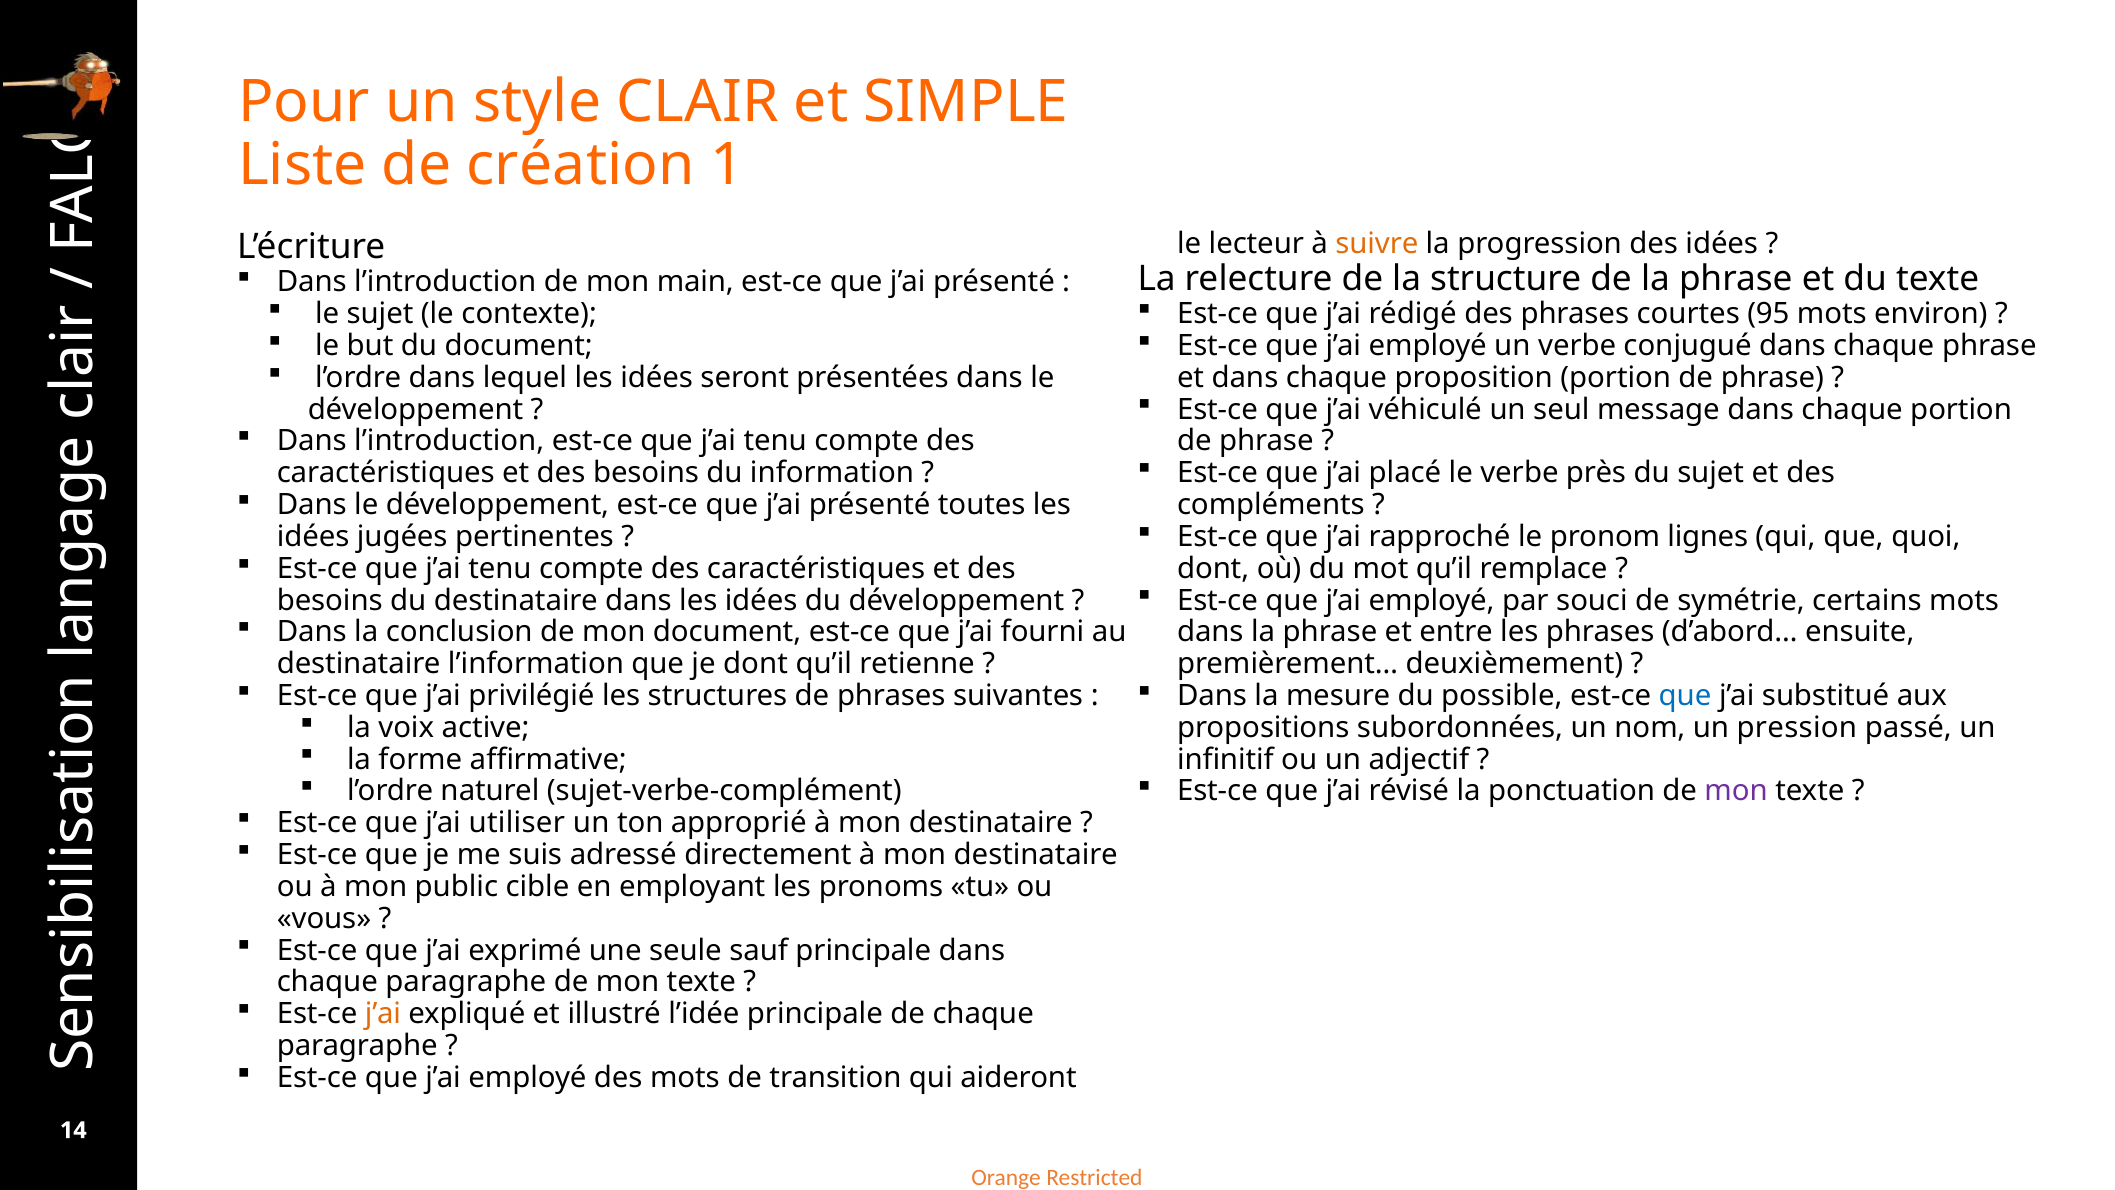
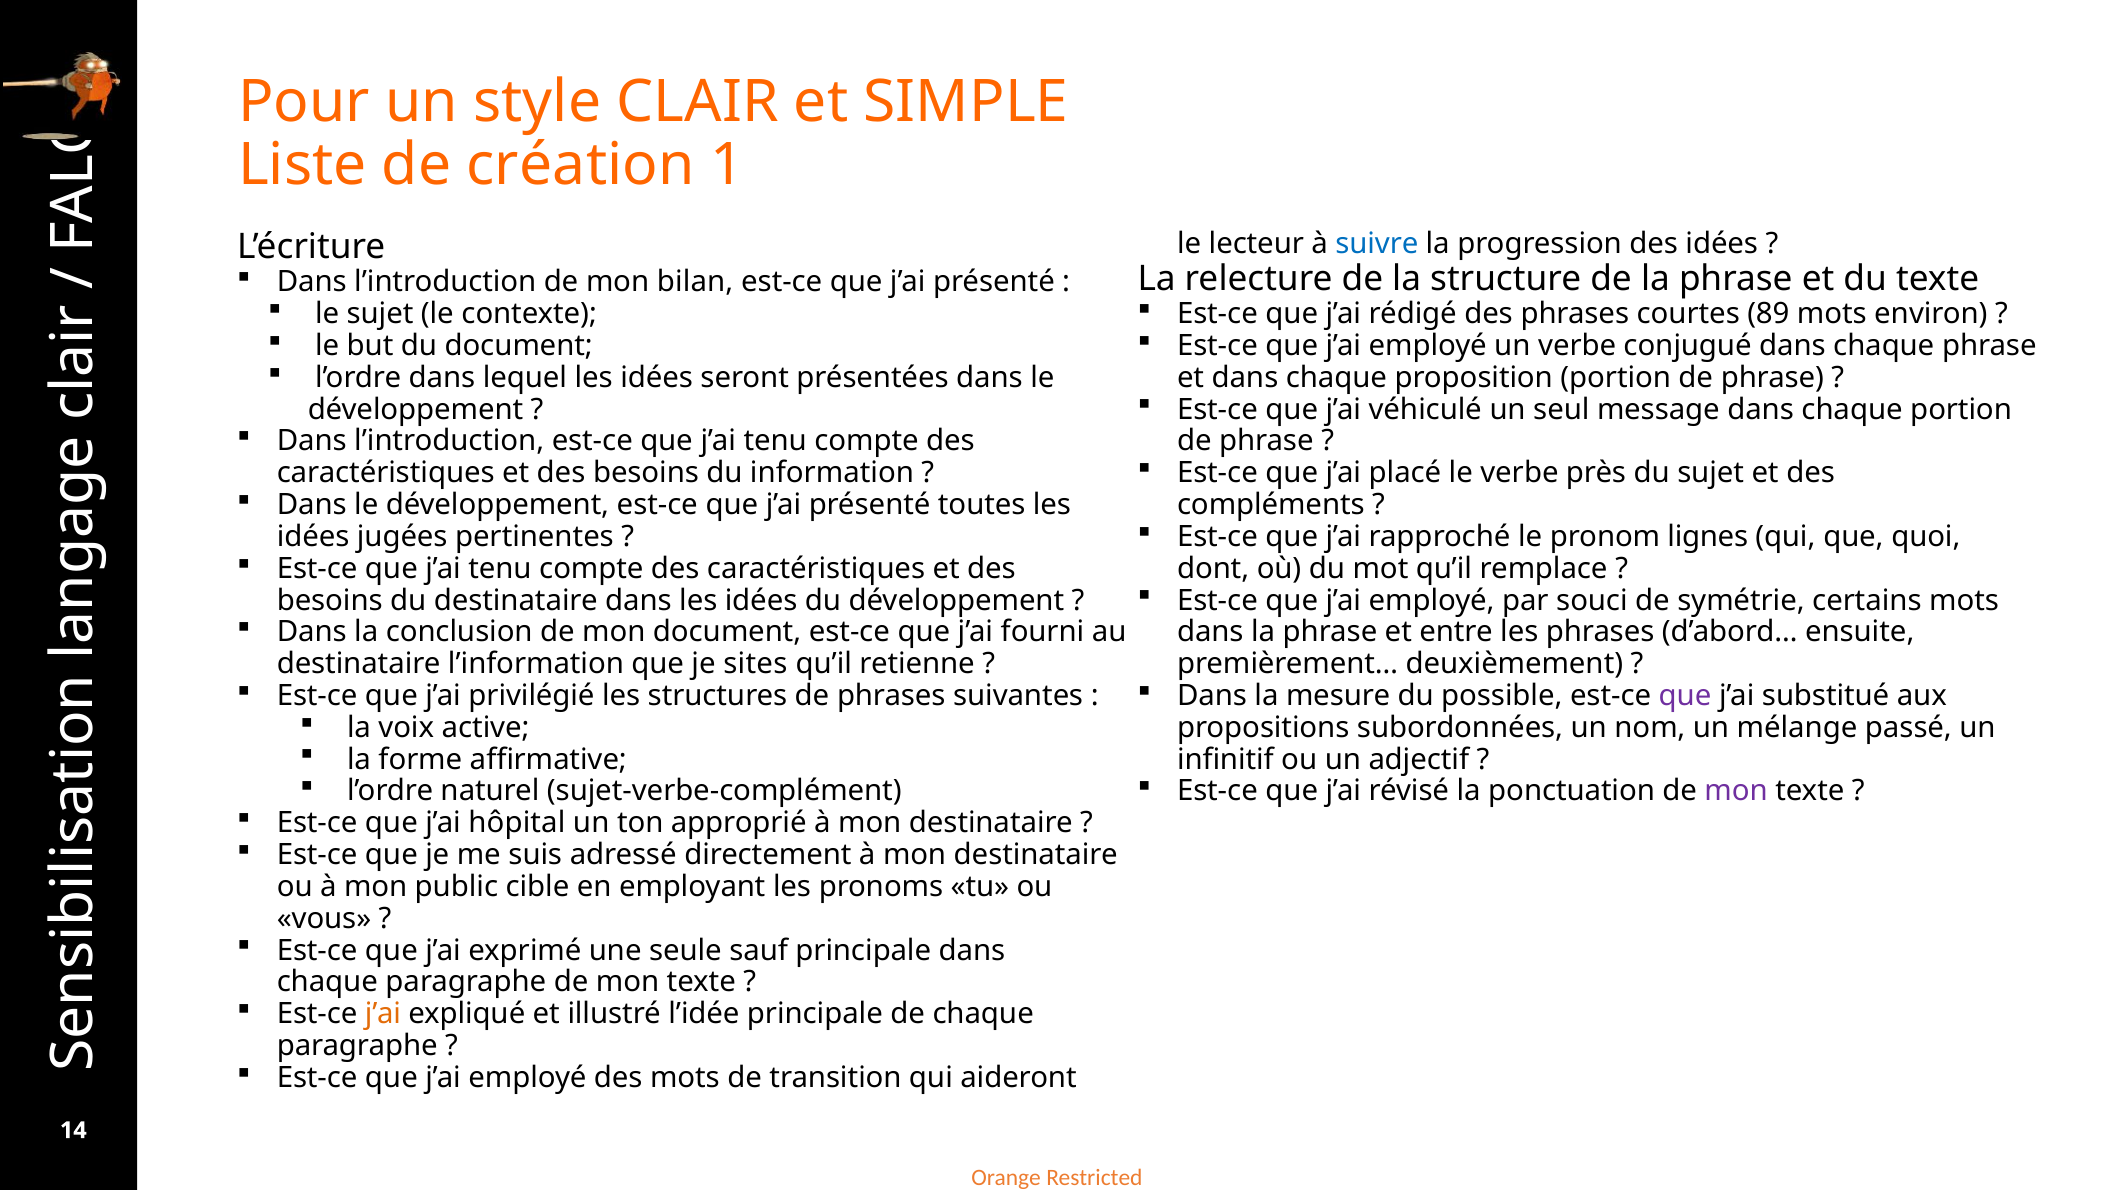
suivre colour: orange -> blue (1377, 244)
main: main -> bilan (695, 282)
95: 95 -> 89 (1768, 314)
je dont: dont -> sites (755, 664)
que colour: blue -> purple (1685, 696)
pression: pression -> mélange (1797, 727)
utiliser: utiliser -> hôpital (517, 823)
